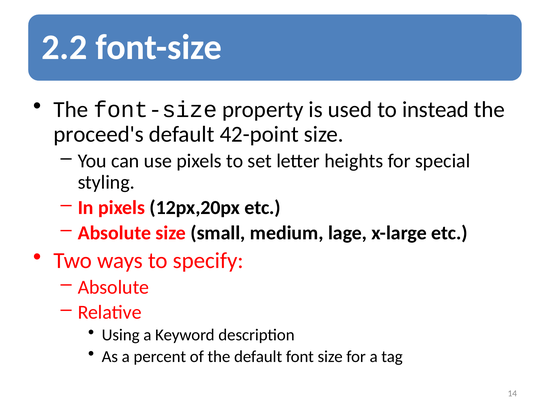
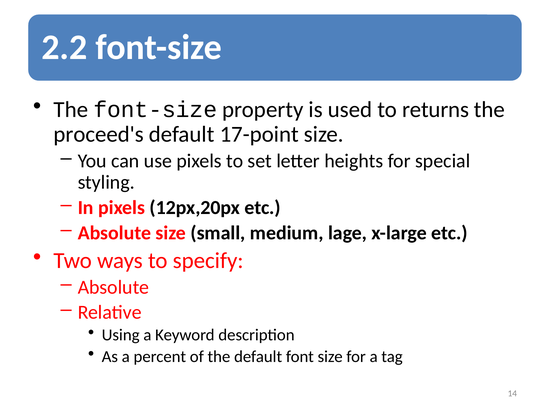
instead: instead -> returns (436, 110)
42-point: 42-point -> 17-point (259, 135)
